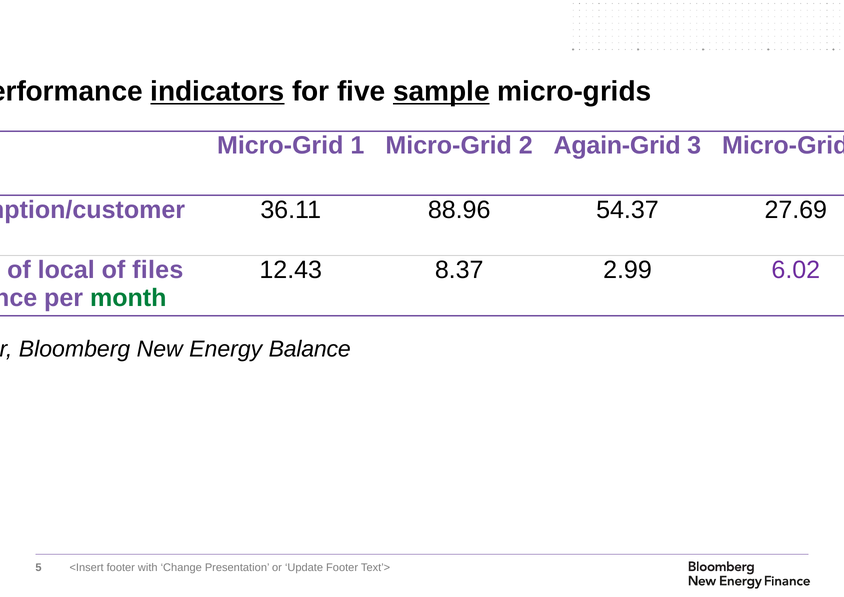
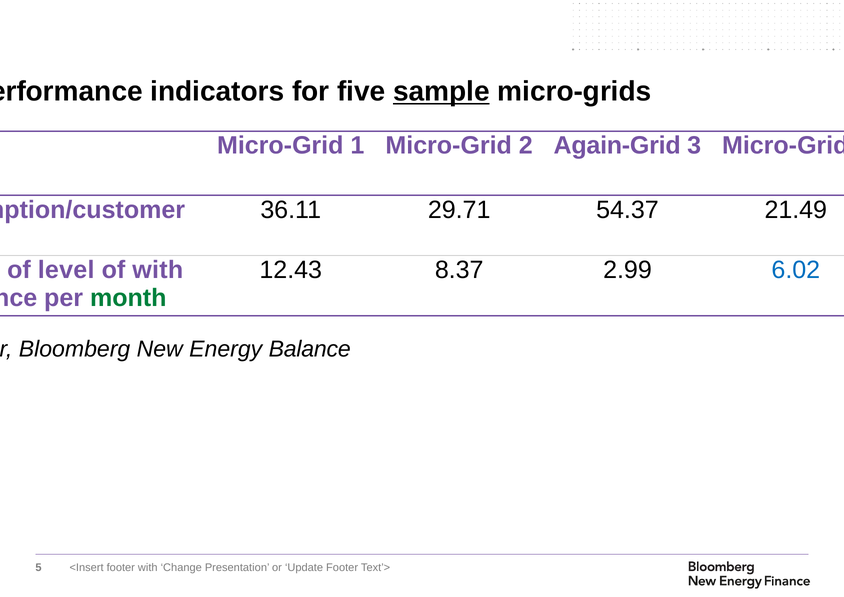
indicators underline: present -> none (217, 92)
88.96: 88.96 -> 29.71 (459, 210)
27.69: 27.69 -> 21.49 (796, 210)
local: local -> level (66, 270)
of files: files -> with (158, 270)
6.02 colour: purple -> blue (796, 270)
